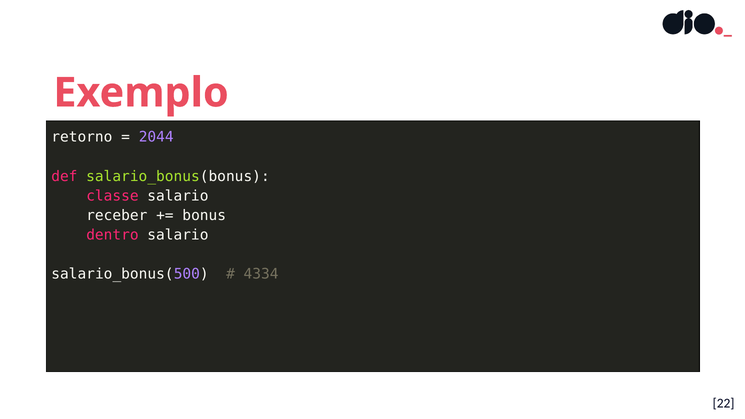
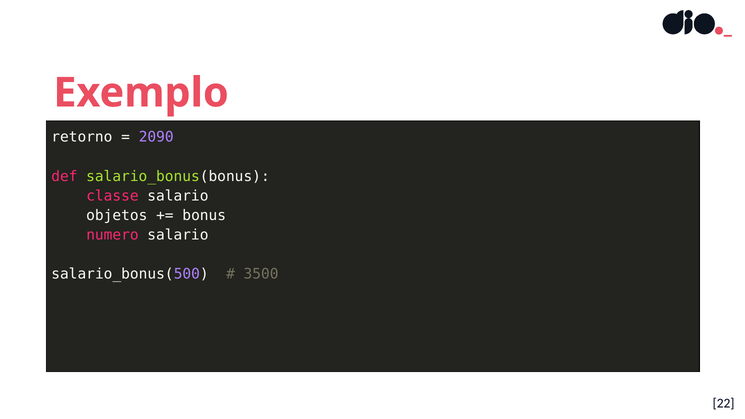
2044: 2044 -> 2090 (156, 137)
receber: receber -> objetos (117, 215)
dentro: dentro -> numero (112, 235)
4334: 4334 -> 3500 (261, 274)
